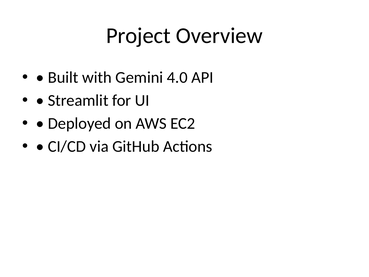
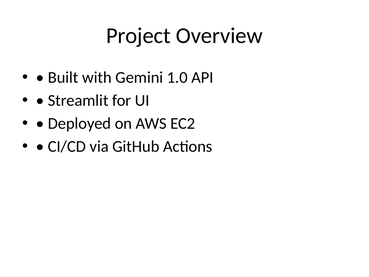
4.0: 4.0 -> 1.0 (177, 77)
